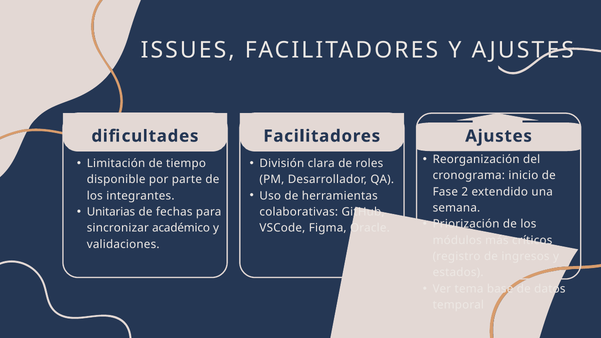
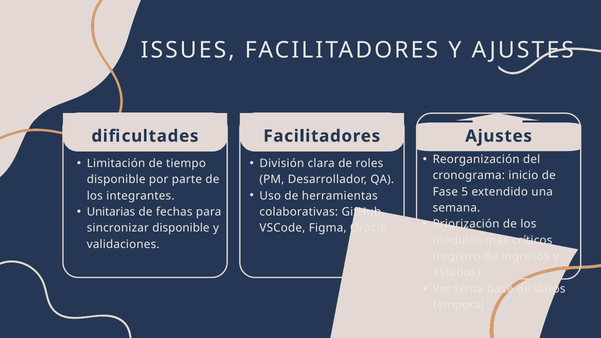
2: 2 -> 5 (465, 192)
sincronizar académico: académico -> disponible (181, 228)
